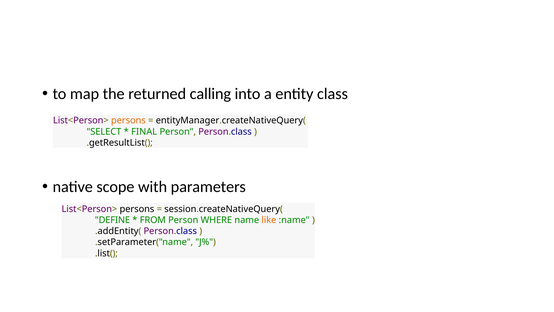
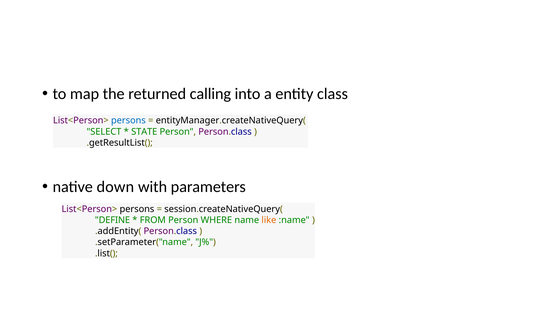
persons colour: orange -> blue (128, 120)
FINAL: FINAL -> STATE (144, 132)
scope: scope -> down (115, 187)
